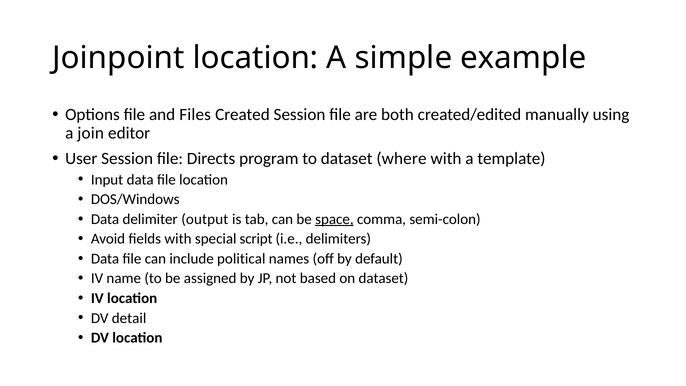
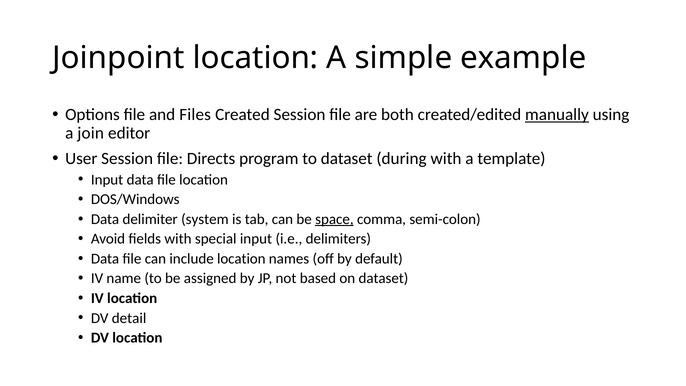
manually underline: none -> present (557, 114)
where: where -> during (402, 159)
output: output -> system (205, 219)
special script: script -> input (256, 239)
include political: political -> location (241, 259)
